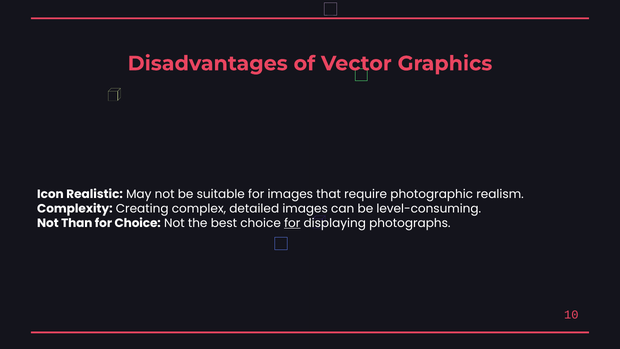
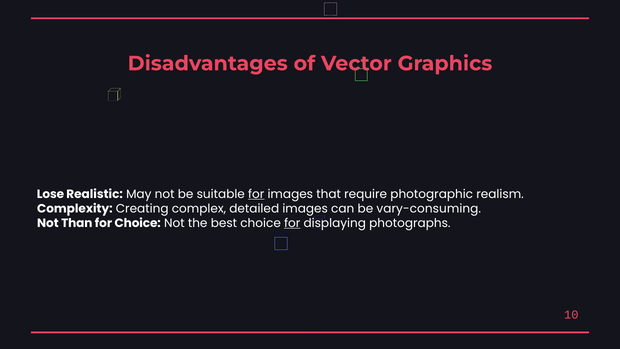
Icon: Icon -> Lose (50, 194)
for underline: none -> present (256, 194)
level-consuming: level-consuming -> vary-consuming (429, 208)
